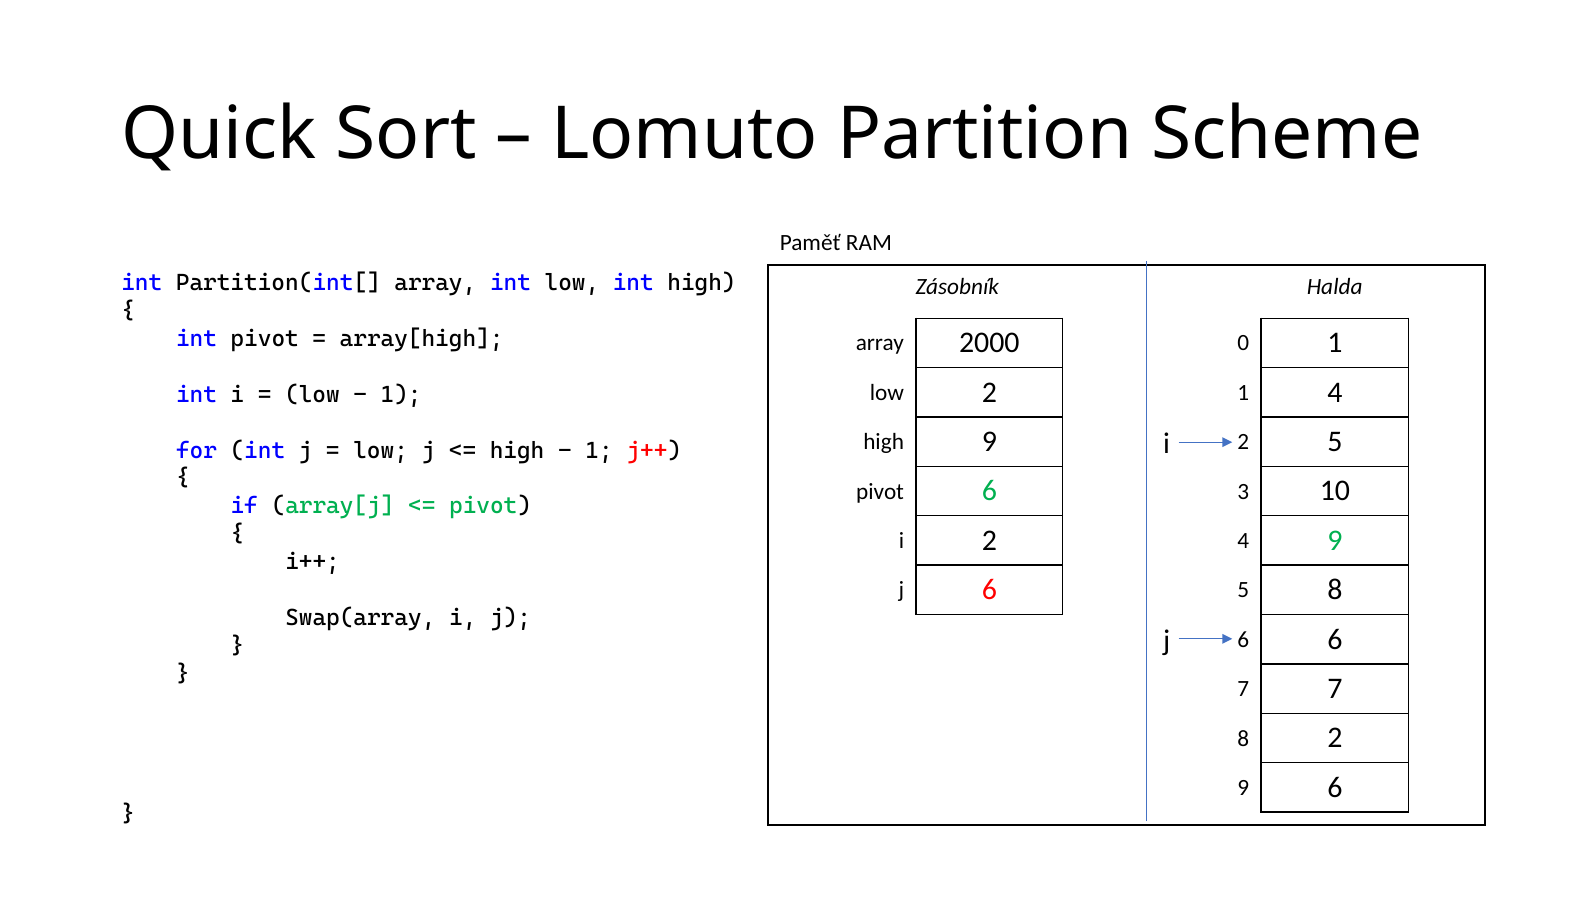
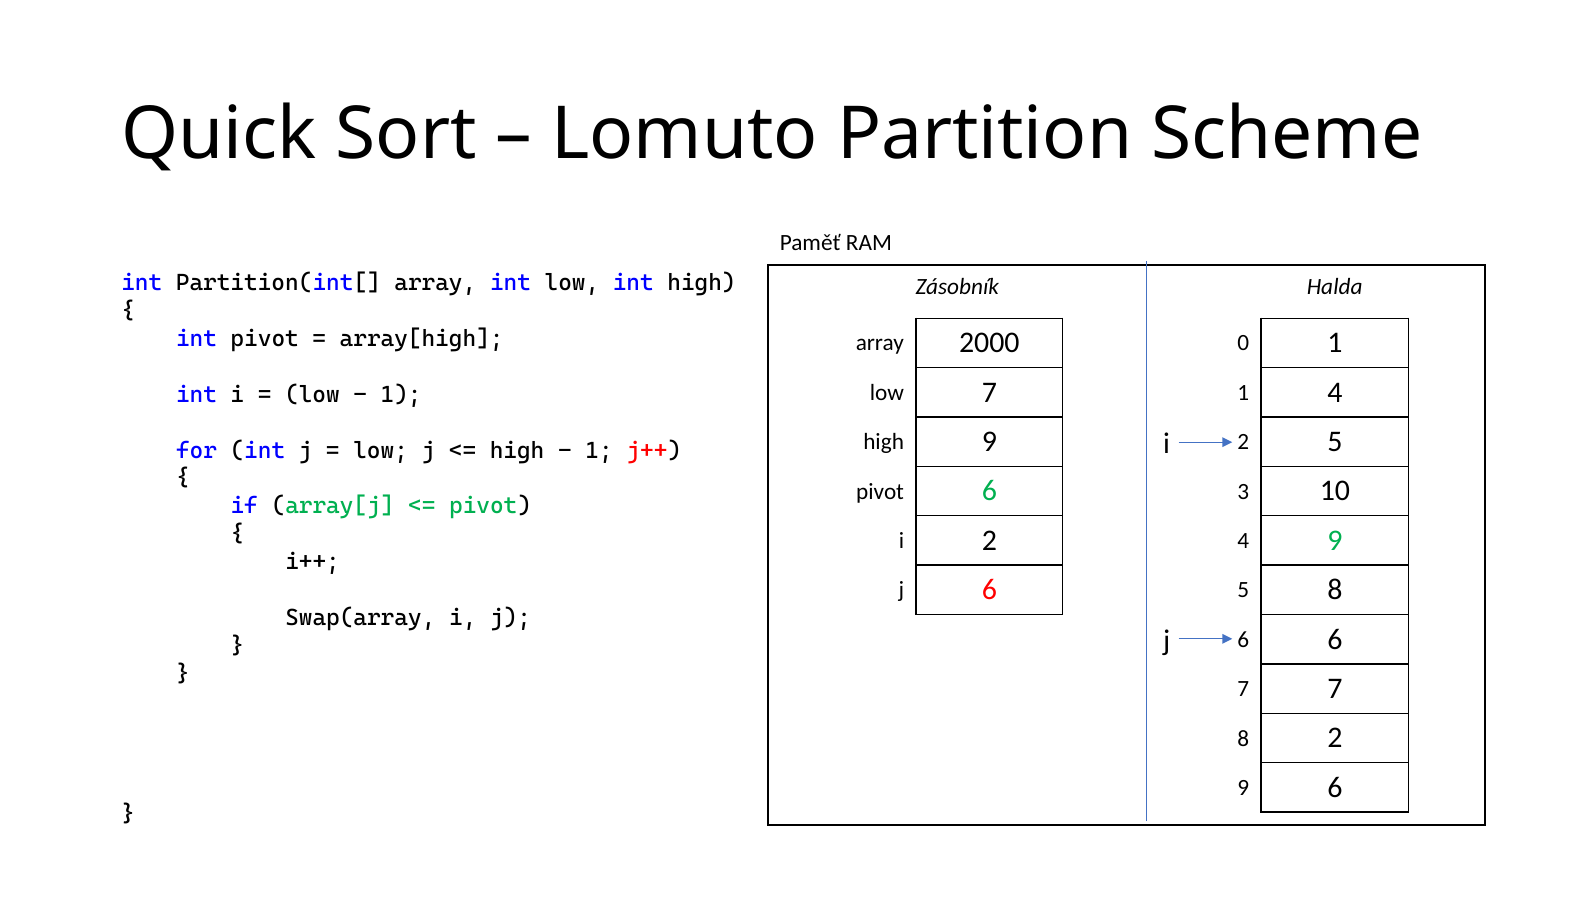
low 2: 2 -> 7 (989, 392)
